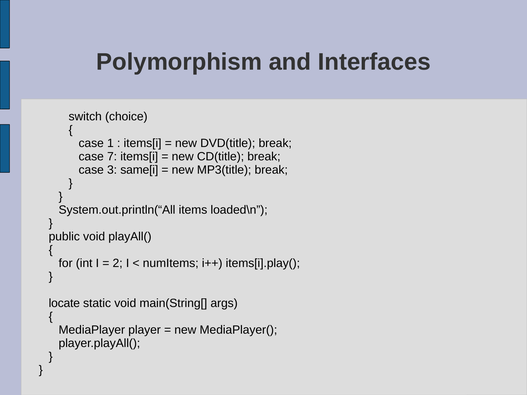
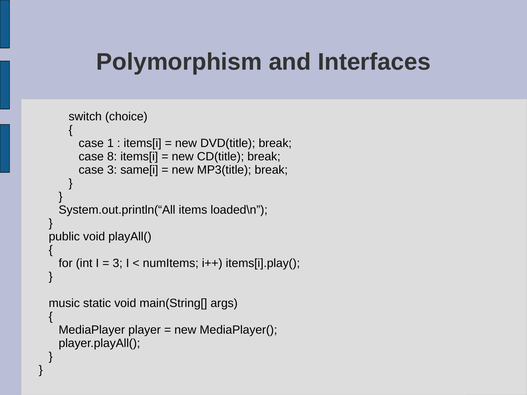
7: 7 -> 8 (112, 157)
2: 2 -> 3 (118, 263)
locate: locate -> music (64, 303)
